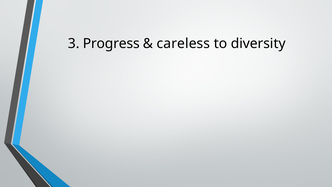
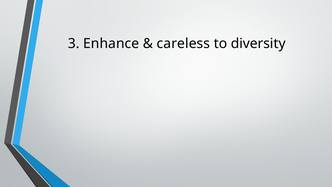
Progress: Progress -> Enhance (111, 43)
